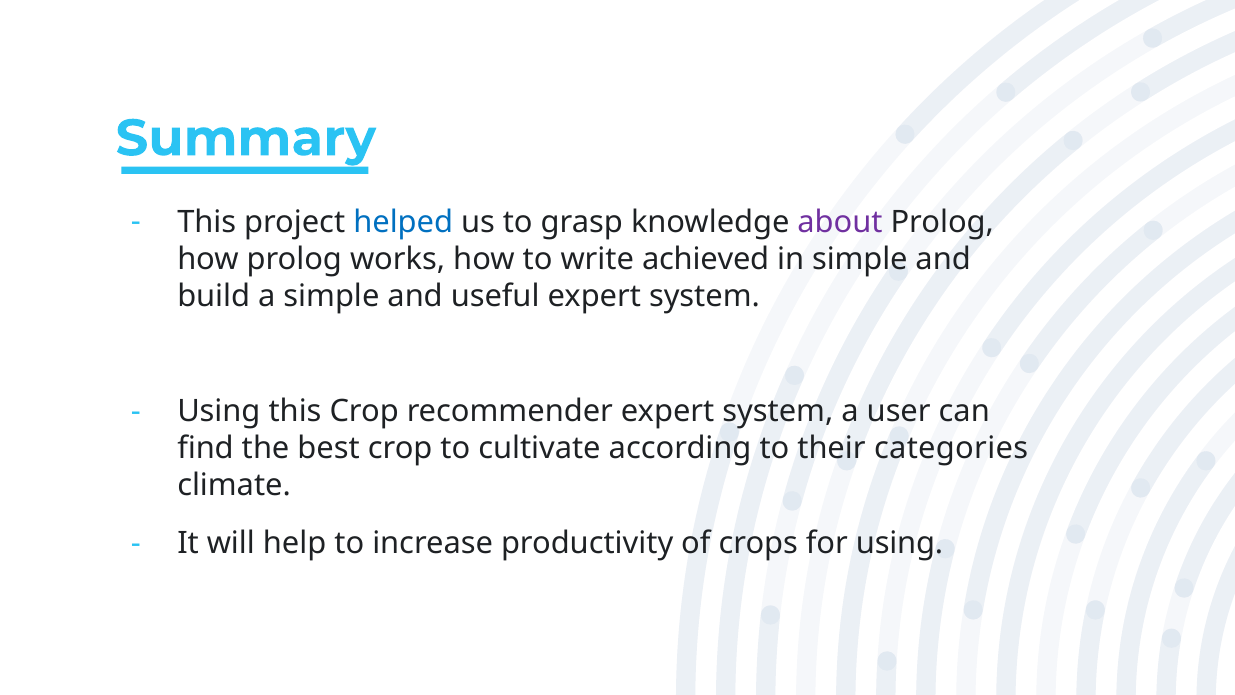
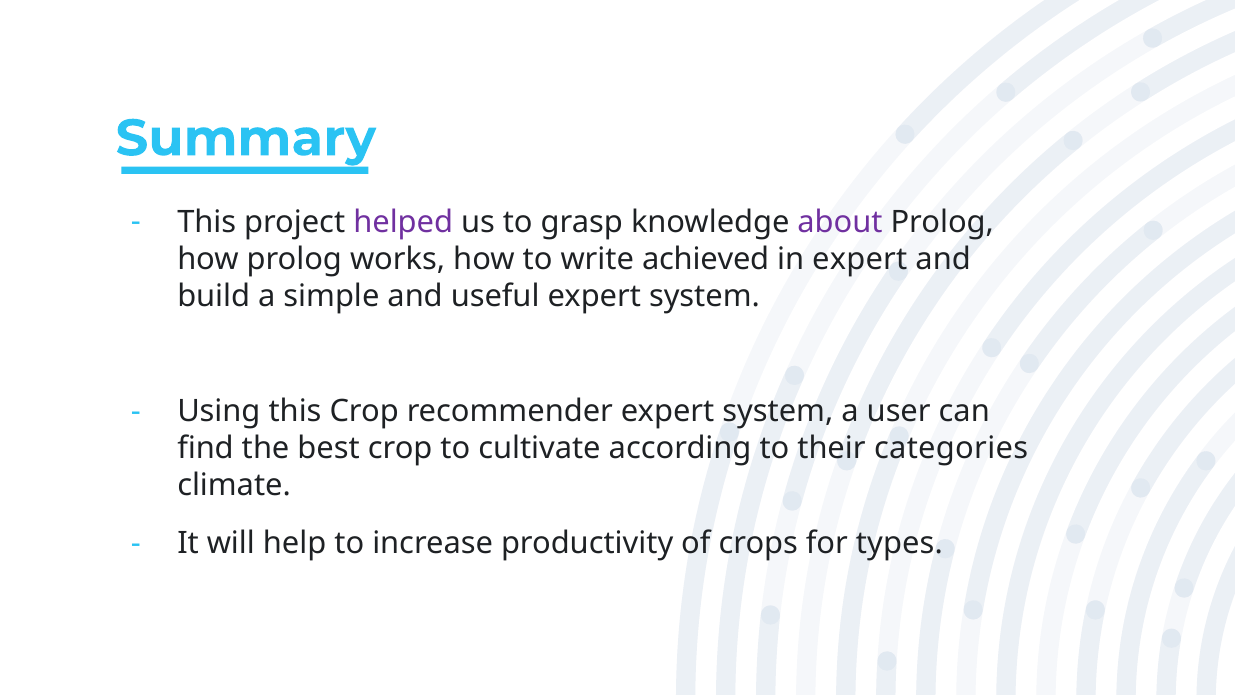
helped colour: blue -> purple (403, 222)
in simple: simple -> expert (860, 259)
for using: using -> types (899, 543)
